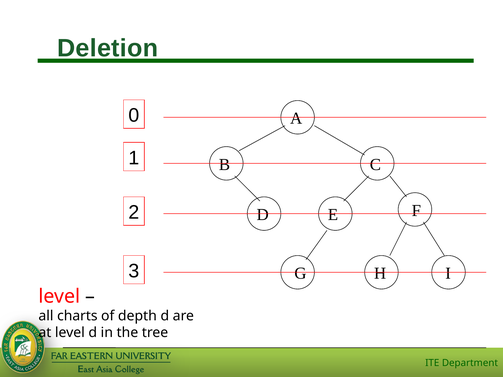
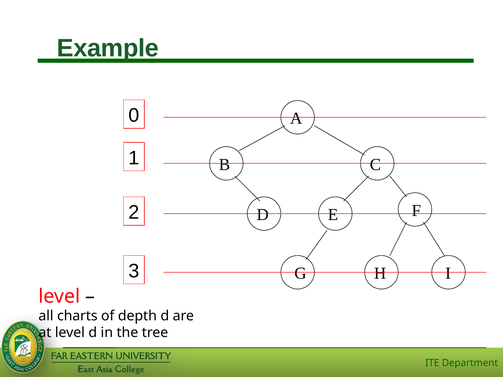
Deletion: Deletion -> Example (108, 48)
